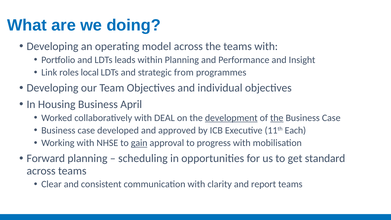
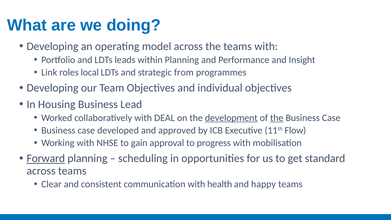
April: April -> Lead (131, 104)
Each: Each -> Flow (295, 130)
gain underline: present -> none (139, 143)
Forward underline: none -> present (46, 158)
clarity: clarity -> health (220, 184)
report: report -> happy (264, 184)
